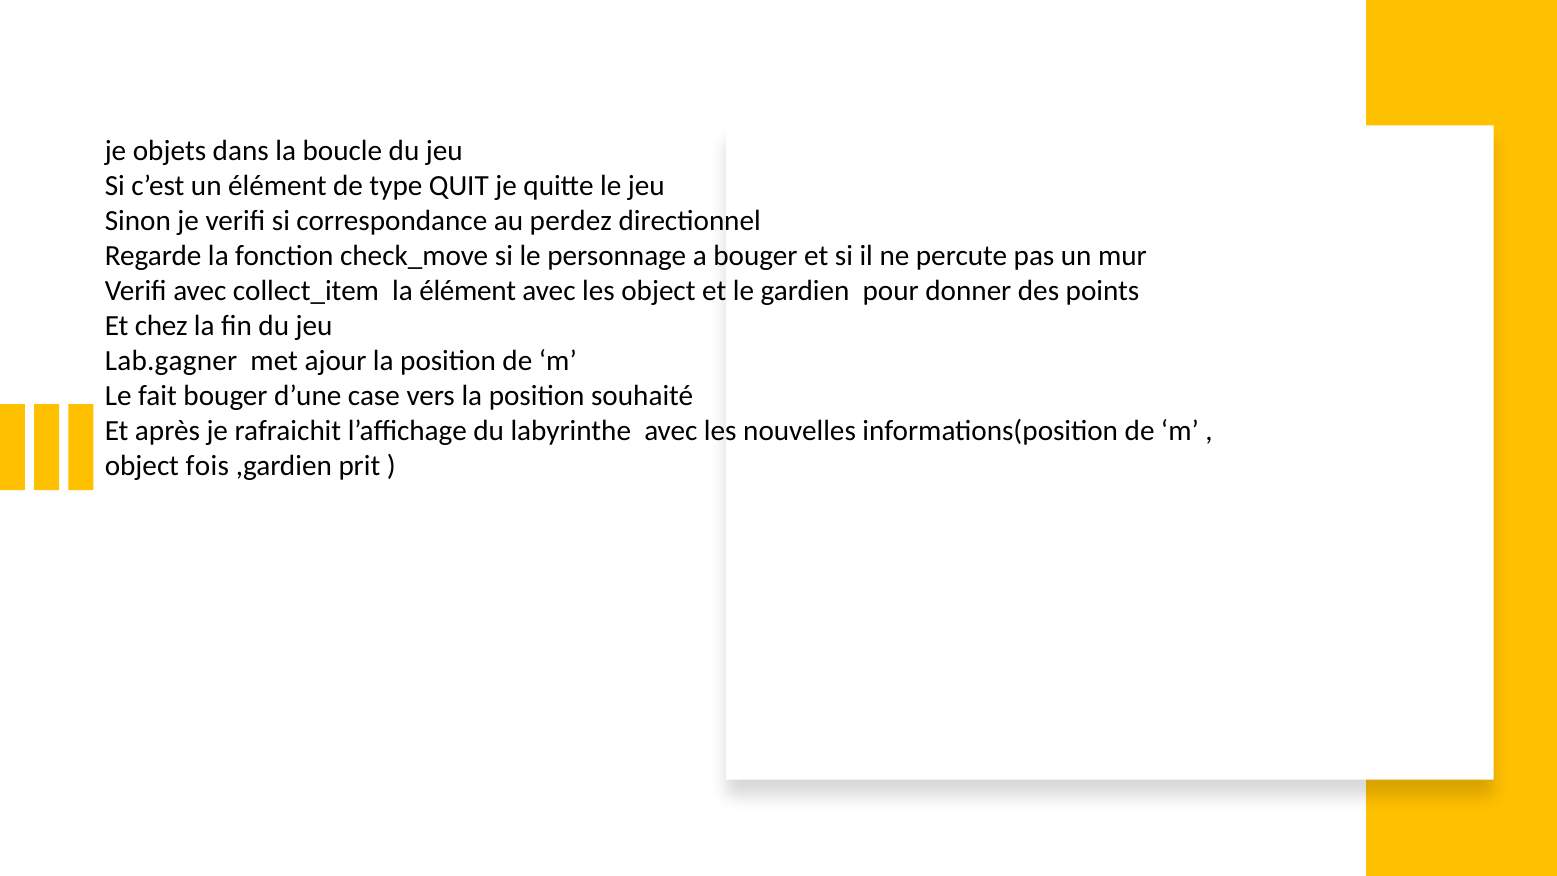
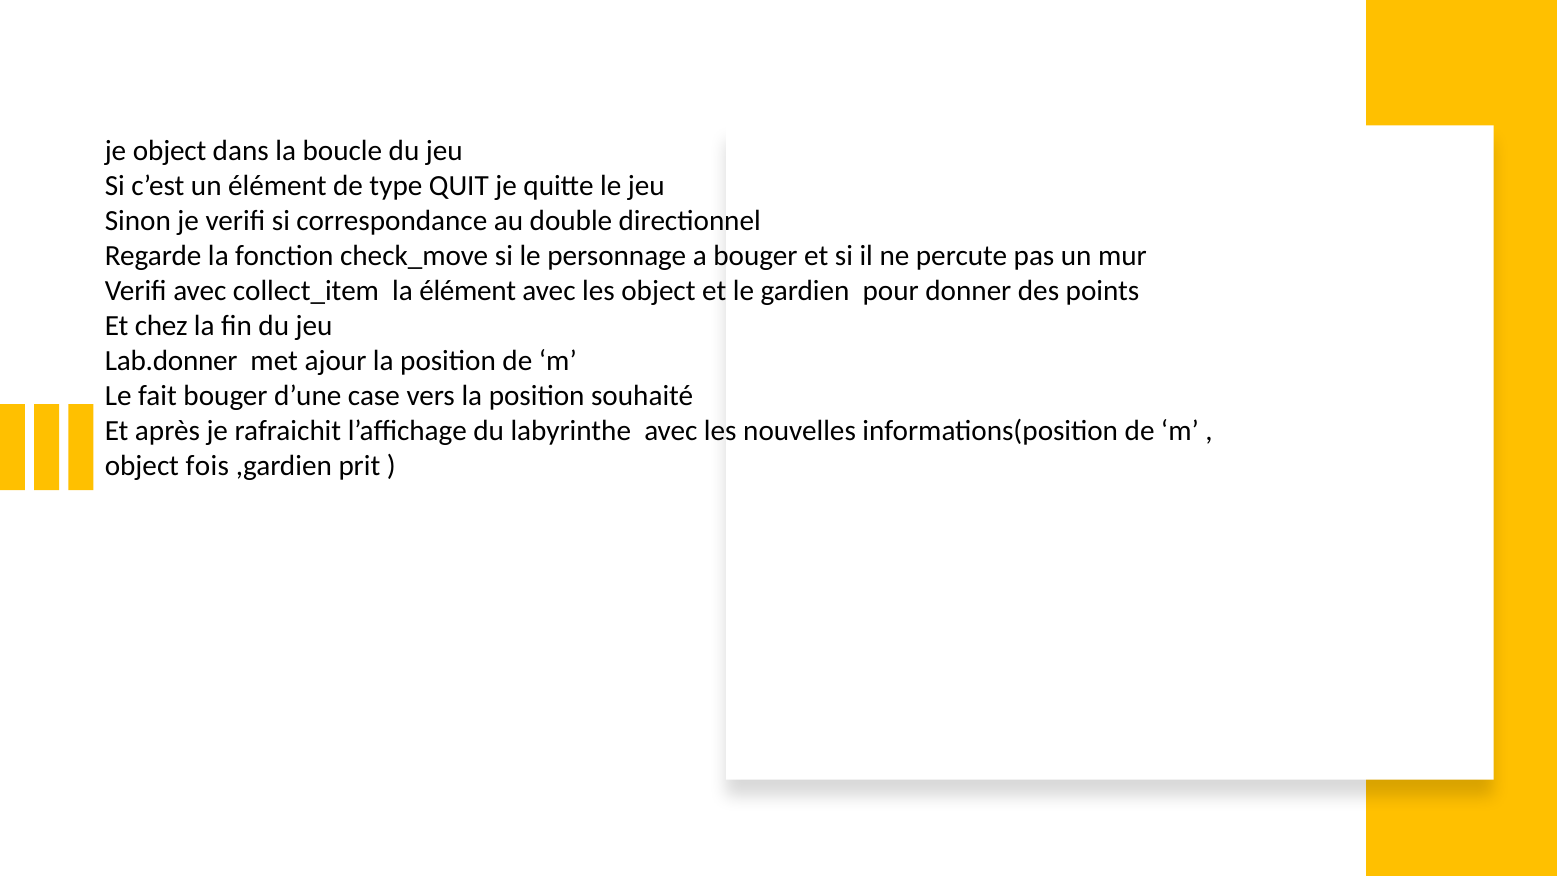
je objets: objets -> object (170, 151)
perdez: perdez -> double (571, 221)
Lab.gagner: Lab.gagner -> Lab.donner (171, 361)
